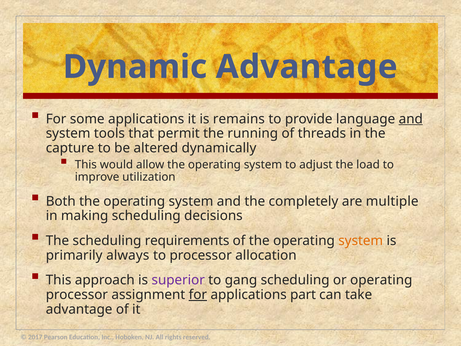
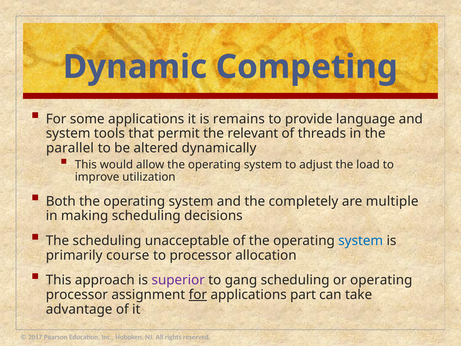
Dynamic Advantage: Advantage -> Competing (307, 67)
and underline: present -> none (411, 119)
running: running -> relevant (253, 133)
capture: capture -> parallel (70, 148)
requirements: requirements -> unacceptable (187, 241)
system colour: orange -> blue (361, 241)
always: always -> course (128, 255)
